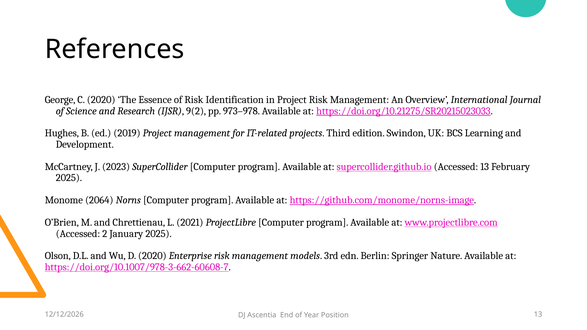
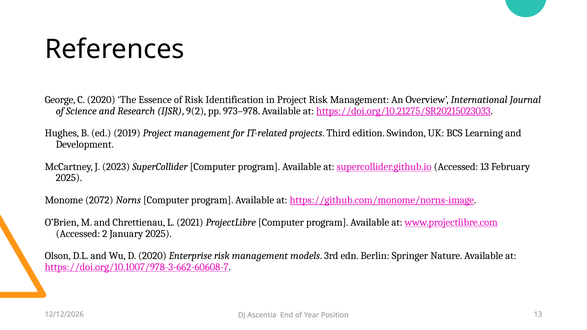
2064: 2064 -> 2072 (99, 200)
